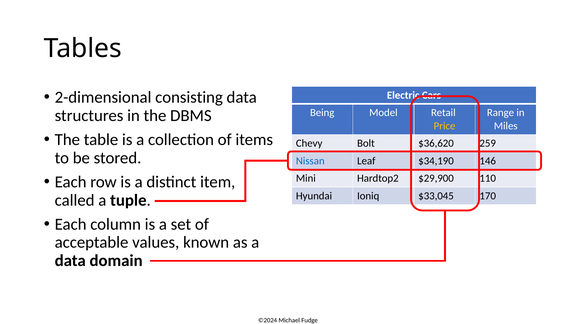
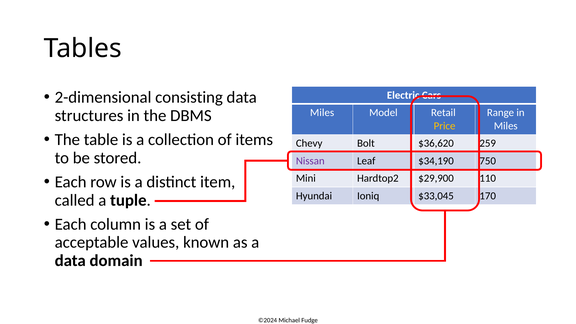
Being: Being -> Miles (322, 113)
Nissan colour: blue -> purple (310, 161)
146: 146 -> 750 (488, 161)
